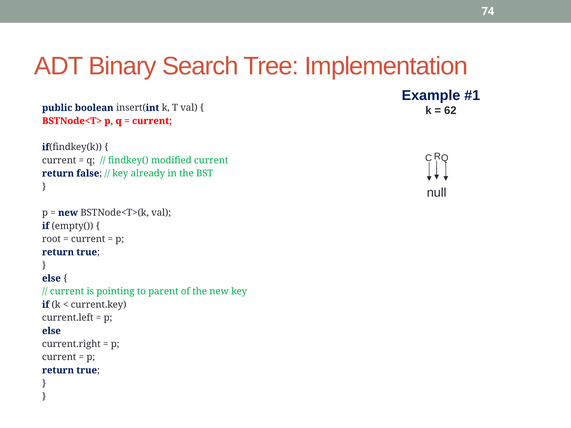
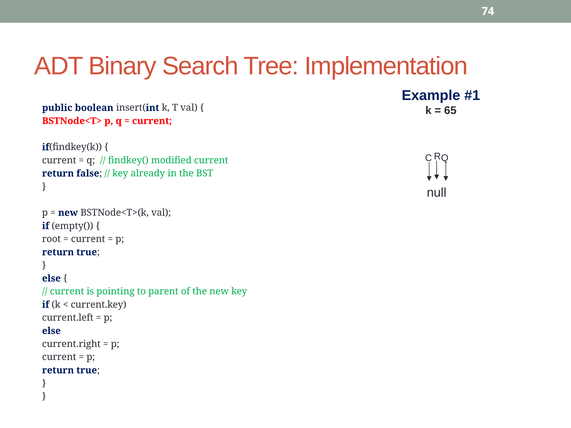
62: 62 -> 65 (450, 111)
